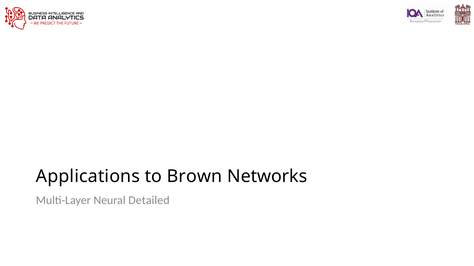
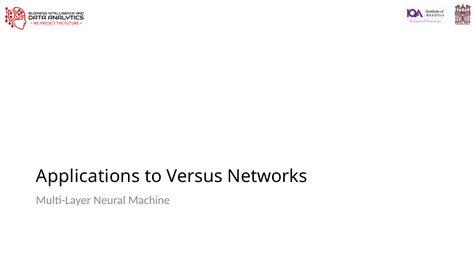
Brown: Brown -> Versus (195, 177)
Detailed: Detailed -> Machine (149, 201)
